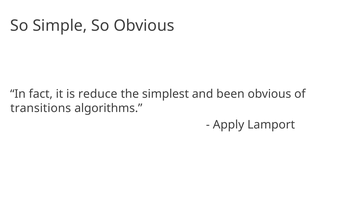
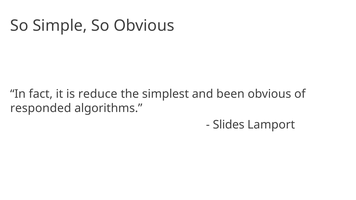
transitions: transitions -> responded (41, 108)
Apply: Apply -> Slides (229, 125)
